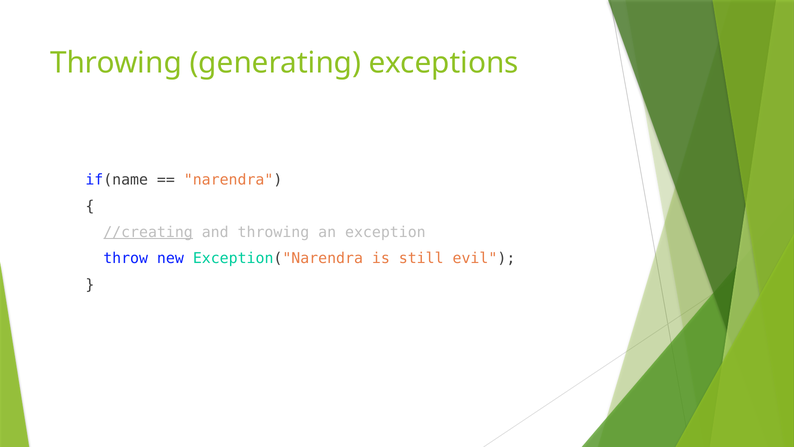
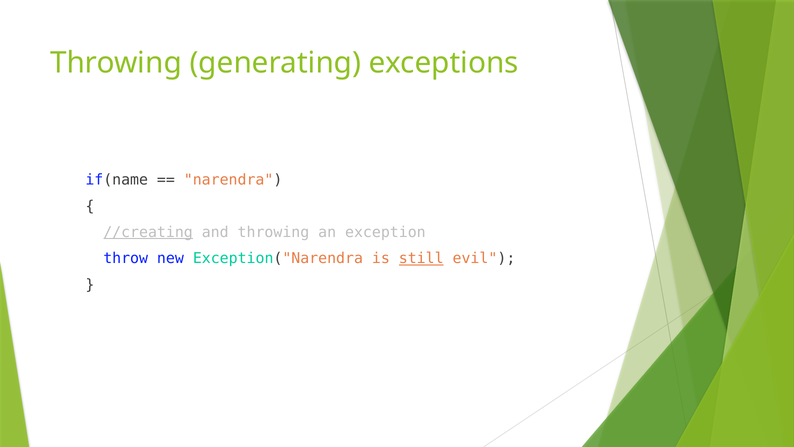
still underline: none -> present (421, 258)
